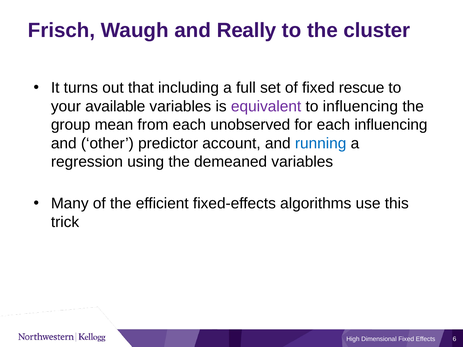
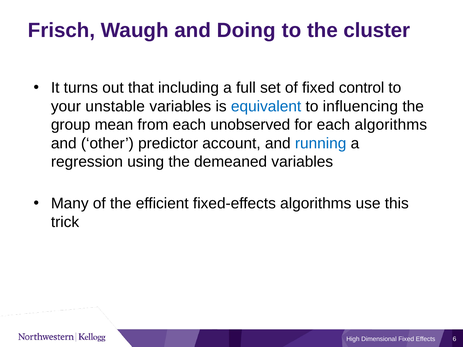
Really: Really -> Doing (246, 30)
rescue: rescue -> control (362, 88)
available: available -> unstable (115, 106)
equivalent colour: purple -> blue (266, 106)
each influencing: influencing -> algorithms (391, 125)
